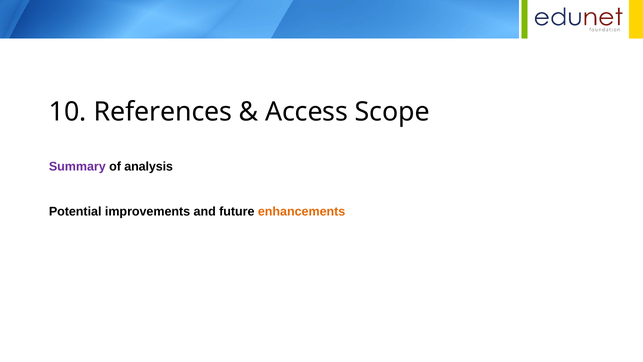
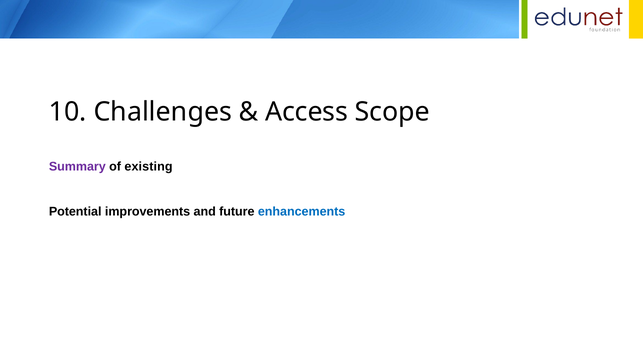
References: References -> Challenges (163, 112)
analysis: analysis -> existing (149, 166)
enhancements colour: orange -> blue (302, 211)
